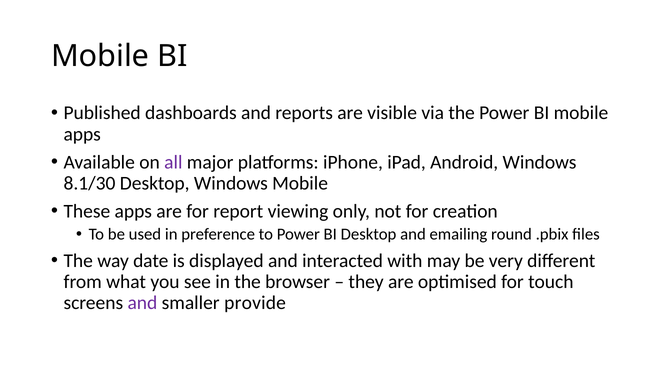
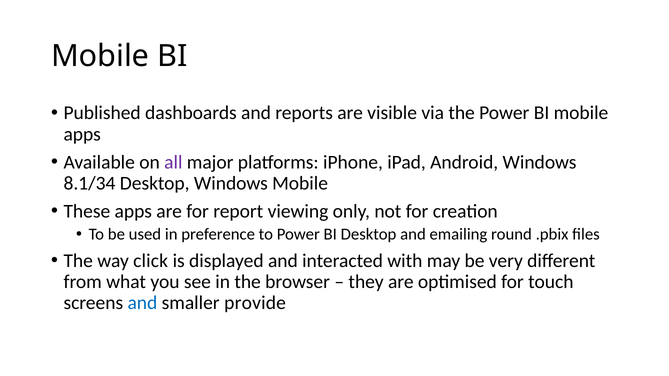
8.1/30: 8.1/30 -> 8.1/34 (90, 183)
date: date -> click (151, 261)
and colour: purple -> blue (142, 303)
